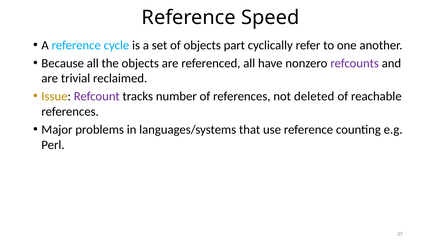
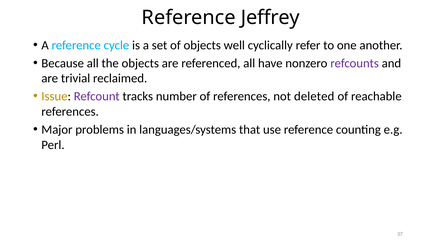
Speed: Speed -> Jeffrey (270, 18)
part: part -> well (234, 45)
